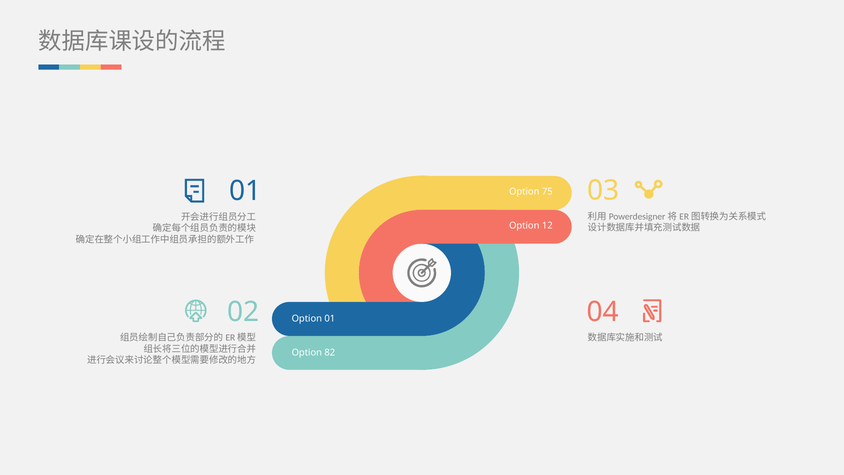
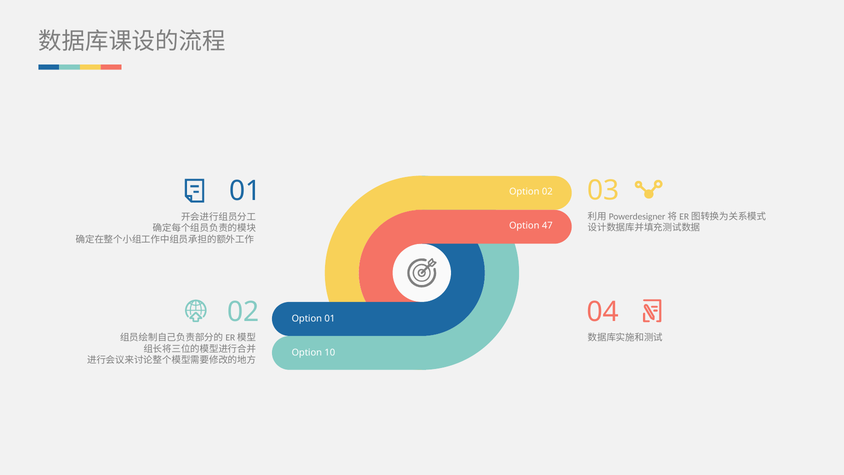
Option 75: 75 -> 02 (547, 192)
12: 12 -> 47 (547, 226)
82: 82 -> 10 (330, 352)
